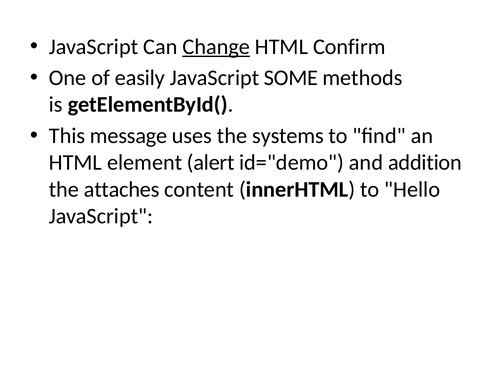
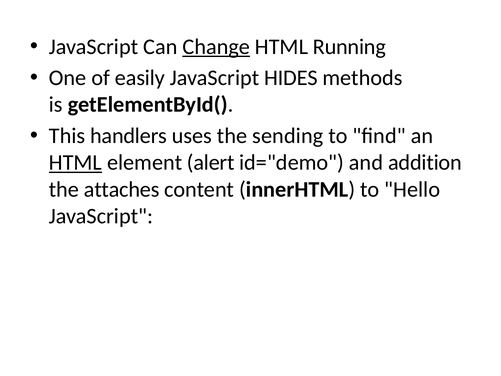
Confirm: Confirm -> Running (349, 47)
SOME: SOME -> HIDES (291, 78)
message: message -> handlers (129, 136)
systems: systems -> sending (288, 136)
HTML underline: none -> present (75, 162)
